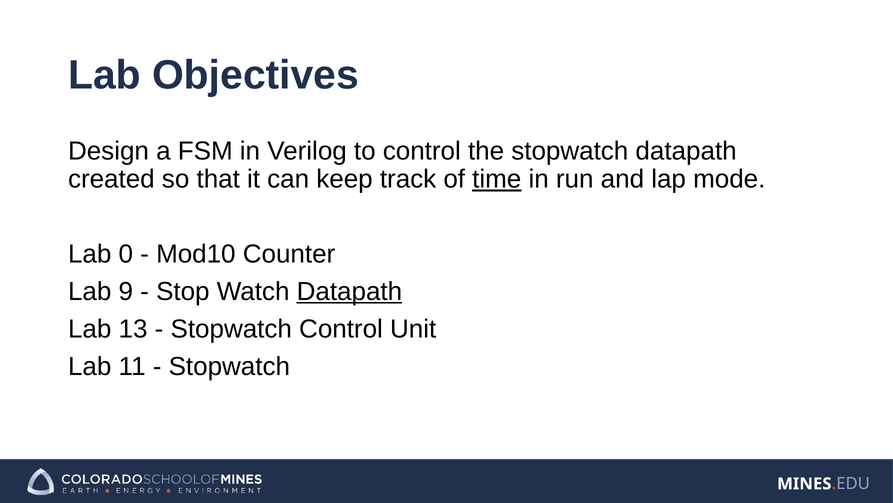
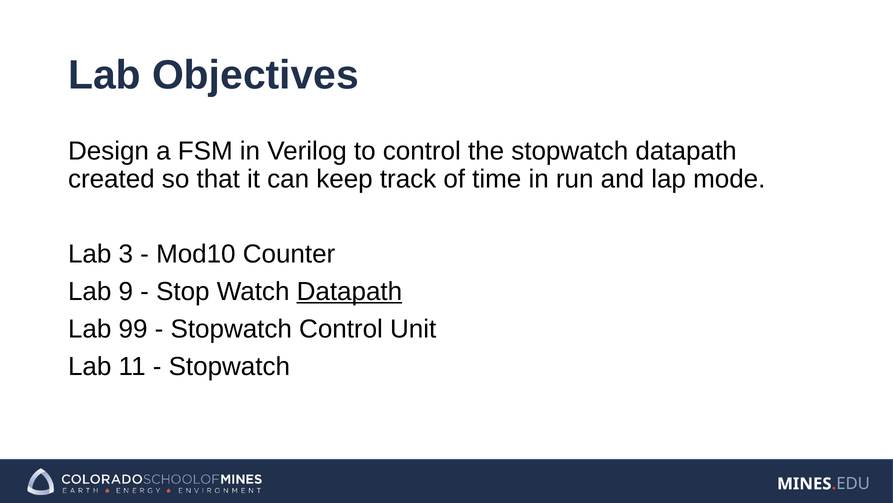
time underline: present -> none (497, 179)
0: 0 -> 3 (126, 254)
13: 13 -> 99 (133, 329)
